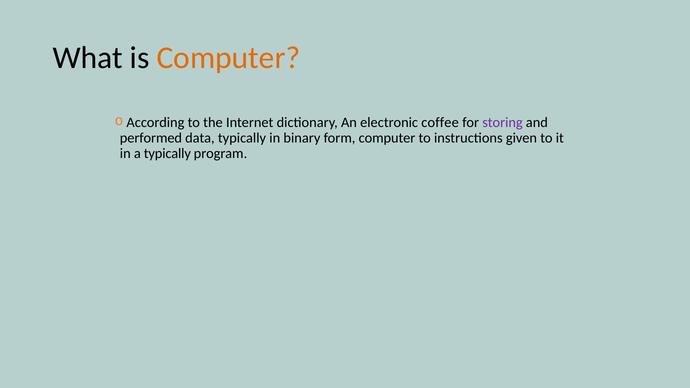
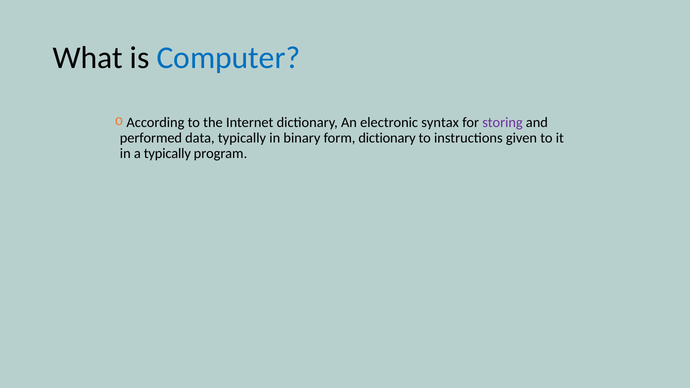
Computer colour: orange -> blue (228, 58)
coffee: coffee -> syntax (440, 122)
form computer: computer -> dictionary (387, 138)
